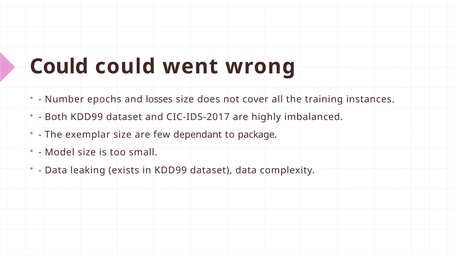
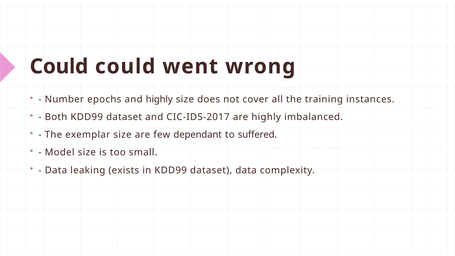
and losses: losses -> highly (159, 99)
package: package -> suffered (257, 135)
